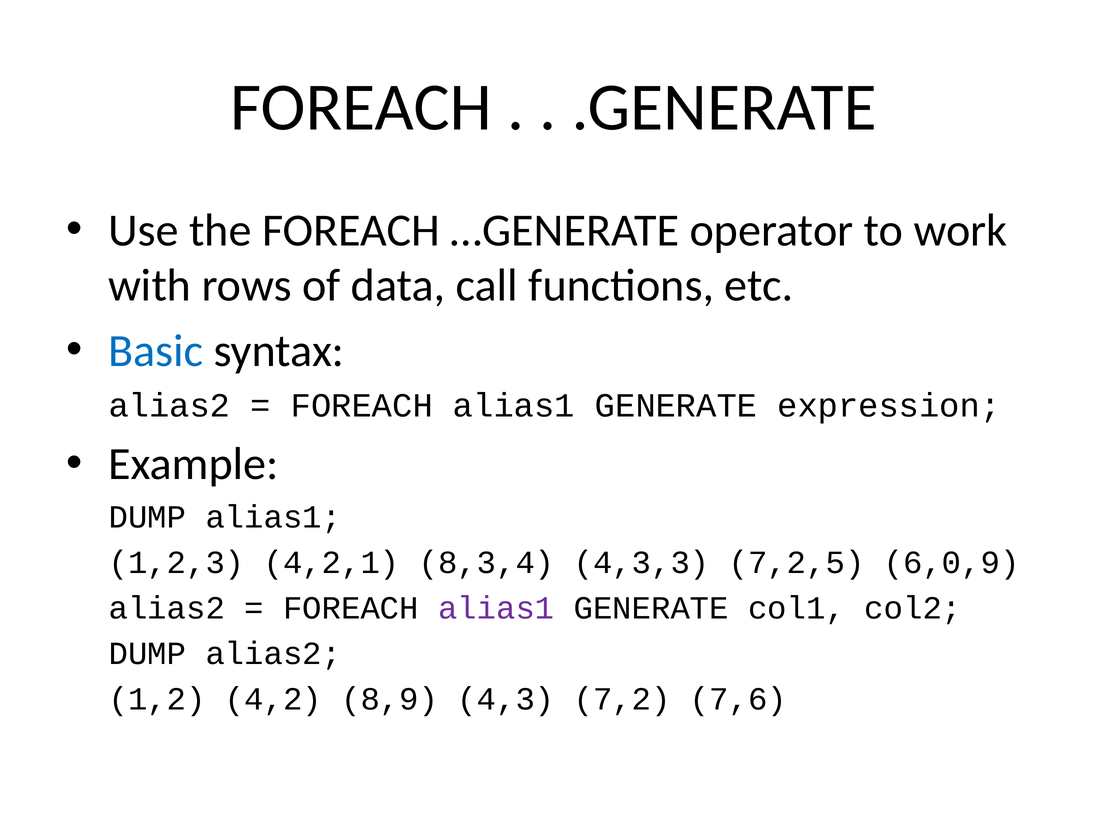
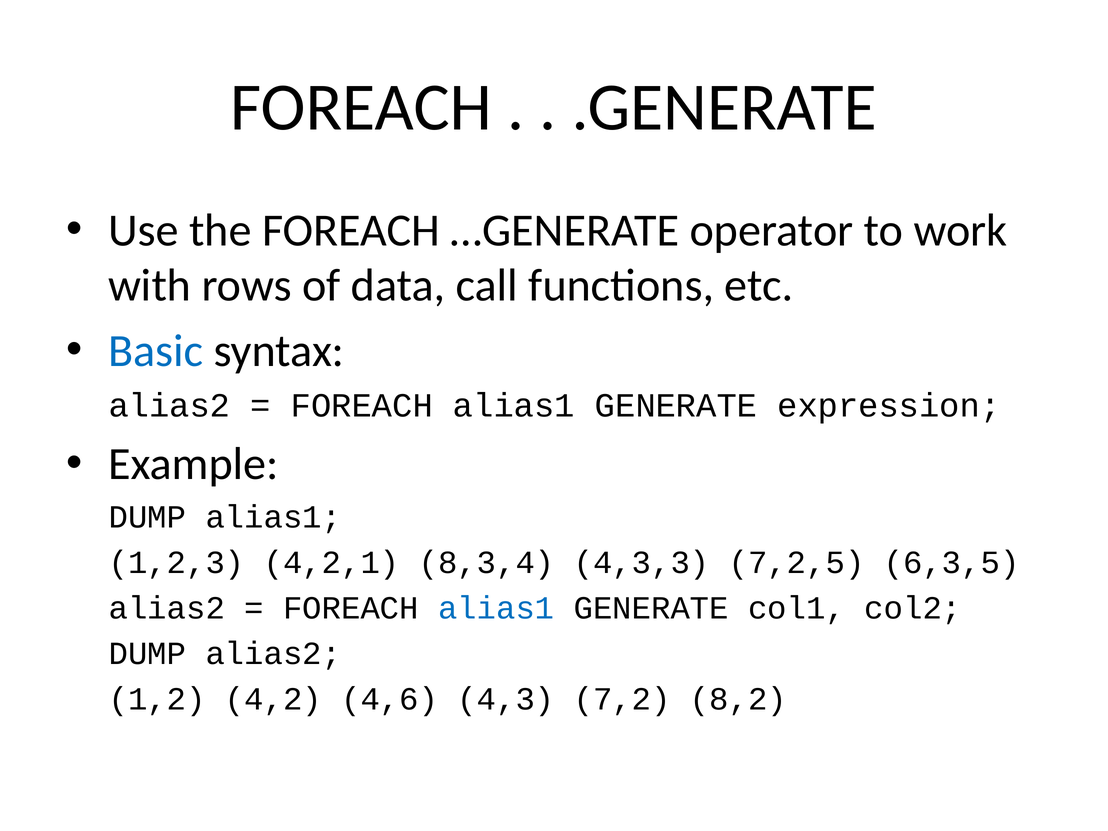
6,0,9: 6,0,9 -> 6,3,5 (952, 563)
alias1 colour: purple -> blue (496, 608)
8,9: 8,9 -> 4,6 (390, 699)
7,6: 7,6 -> 8,2 (738, 699)
